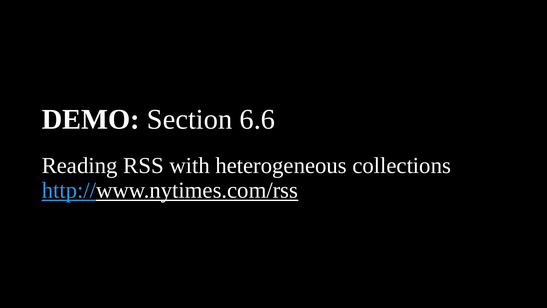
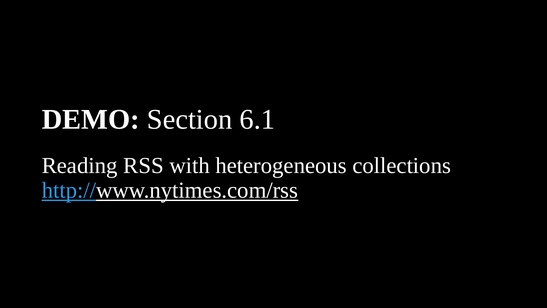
6.6: 6.6 -> 6.1 (257, 119)
